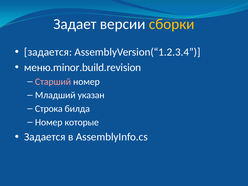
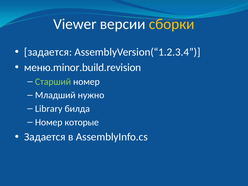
Задает: Задает -> Viewer (75, 24)
Старший colour: pink -> light green (53, 82)
указан: указан -> нужно (91, 95)
Строка: Строка -> Library (49, 109)
